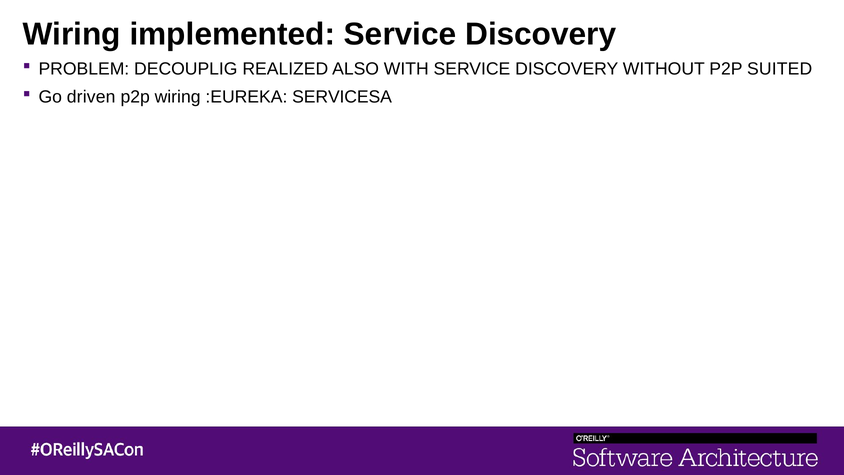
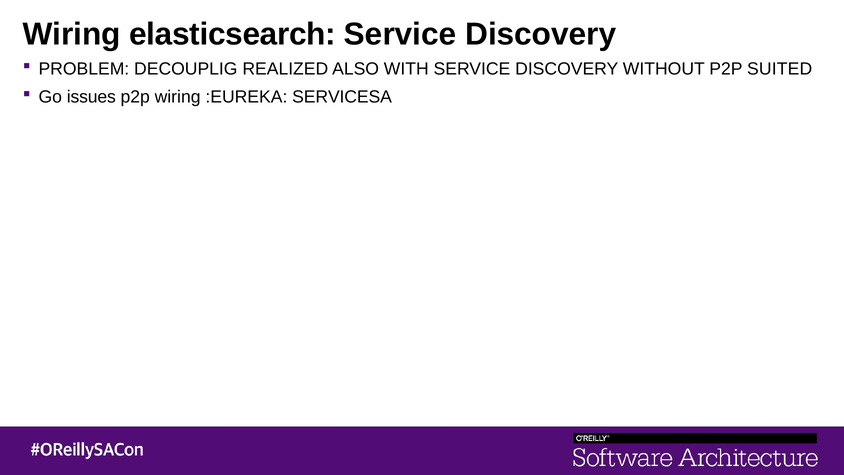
implemented: implemented -> elasticsearch (233, 34)
driven: driven -> issues (91, 97)
